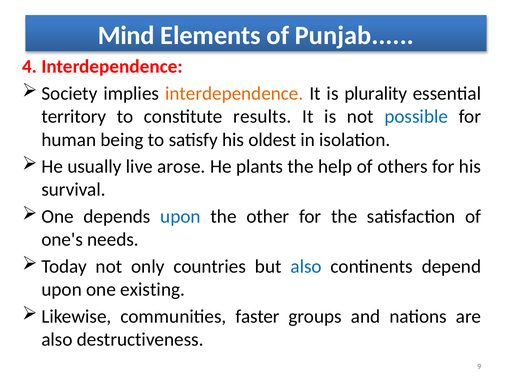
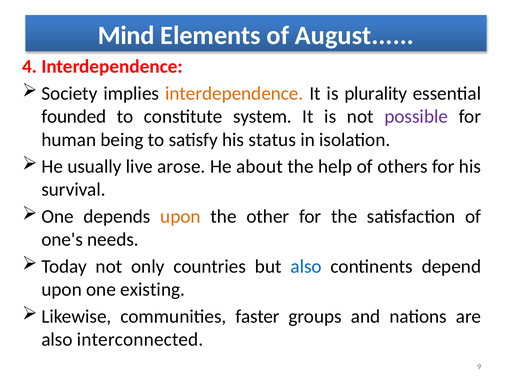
Punjab: Punjab -> August (354, 36)
territory: territory -> founded (74, 117)
results: results -> system (262, 117)
possible colour: blue -> purple (416, 117)
oldest: oldest -> status (272, 140)
plants: plants -> about (259, 167)
upon colour: blue -> orange (181, 217)
destructiveness: destructiveness -> interconnected (140, 340)
